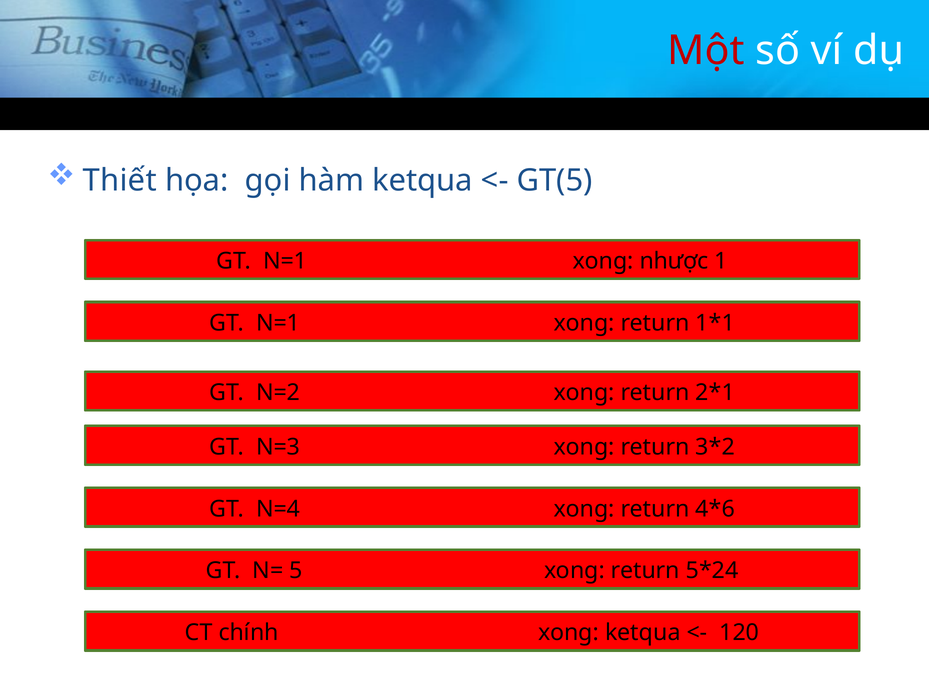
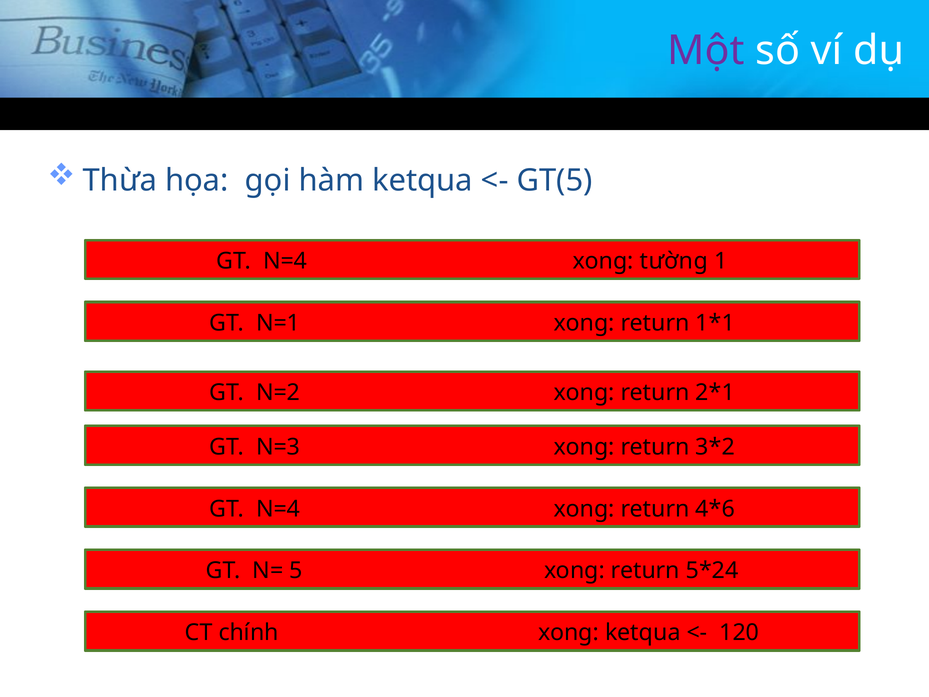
Một colour: red -> purple (706, 51)
Thiết: Thiết -> Thừa (120, 180)
N=1: N=1 -> N=4 (285, 261)
nhược: nhược -> tường (674, 261)
